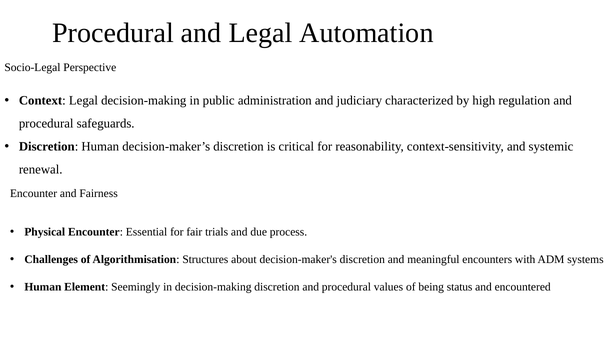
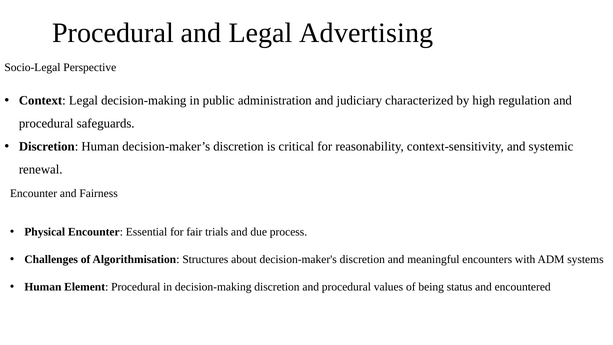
Automation: Automation -> Advertising (366, 33)
Element Seemingly: Seemingly -> Procedural (136, 287)
